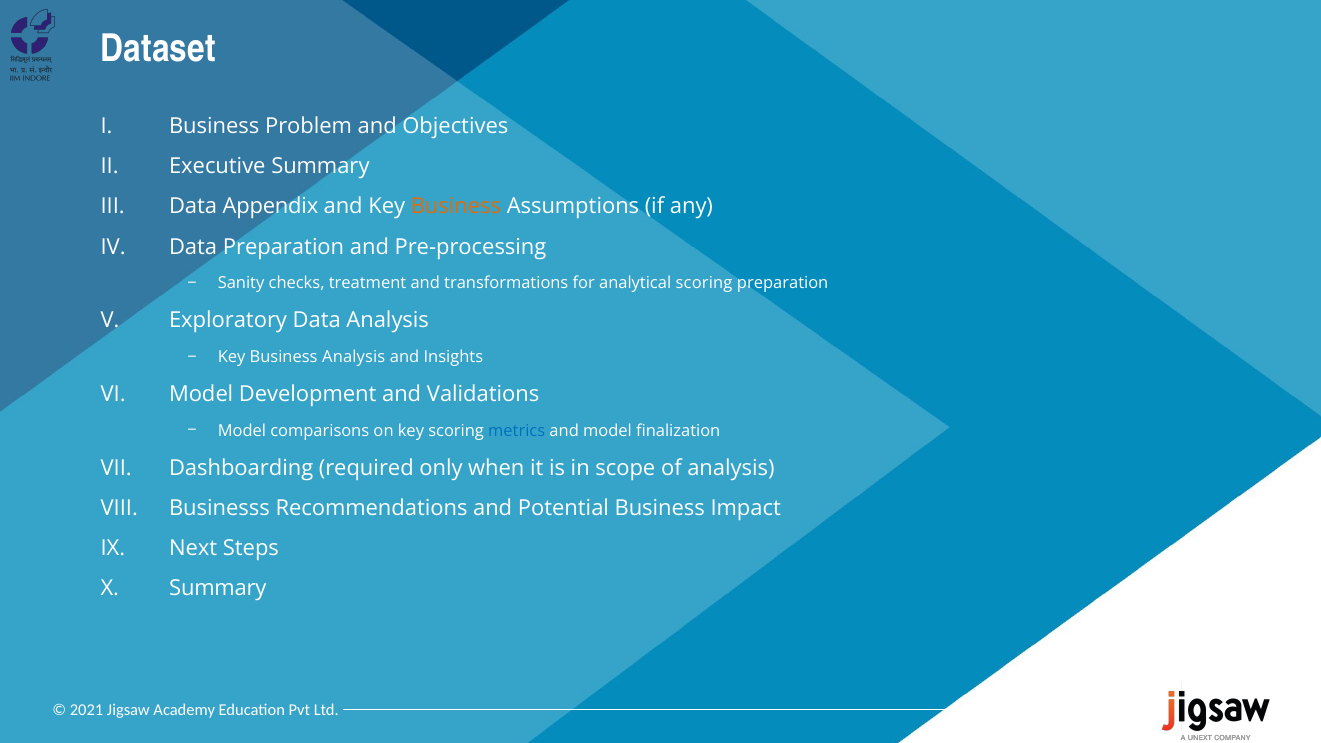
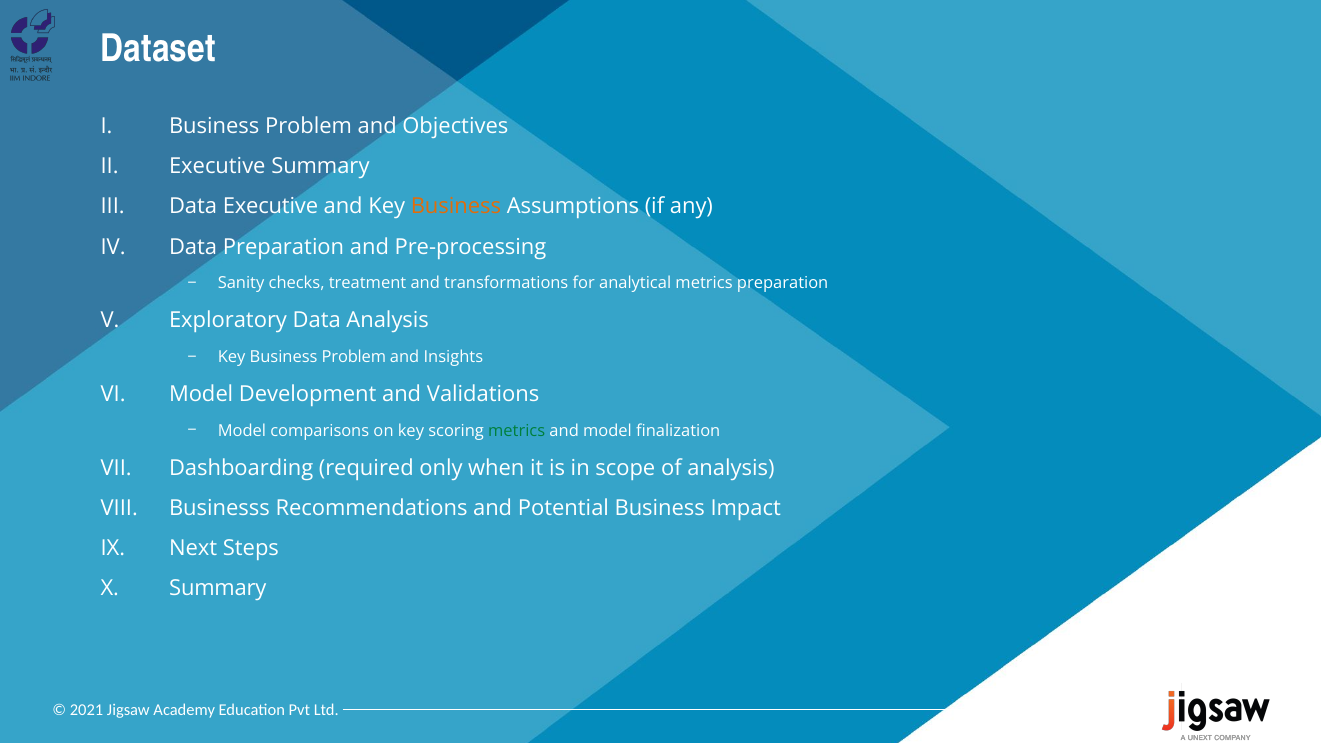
Data Appendix: Appendix -> Executive (271, 207)
analytical scoring: scoring -> metrics (704, 283)
Key Business Analysis: Analysis -> Problem (354, 357)
metrics colour: blue -> green (517, 431)
